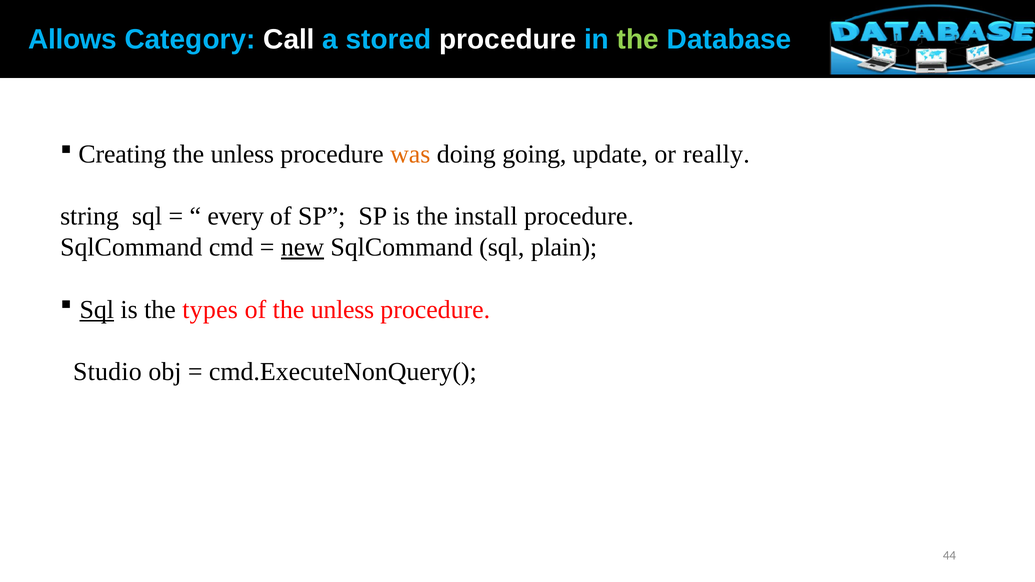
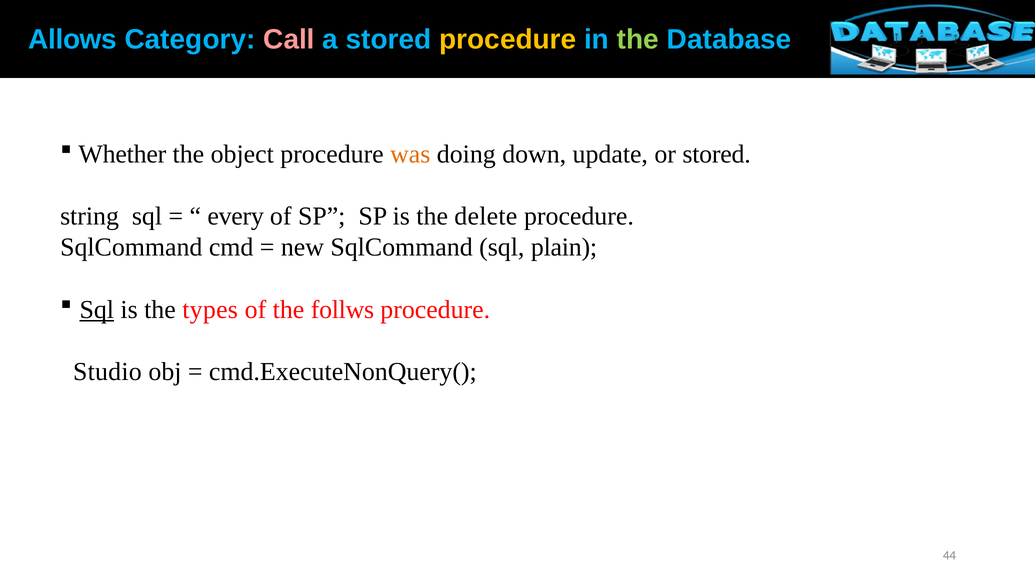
Call colour: white -> pink (289, 39)
procedure colour: white -> yellow (508, 39)
Creating: Creating -> Whether (122, 154)
unless: unless -> object (242, 154)
going: going -> down (534, 154)
or really: really -> stored (717, 154)
install: install -> delete (486, 216)
new underline: present -> none (302, 247)
of the unless: unless -> follws (342, 310)
